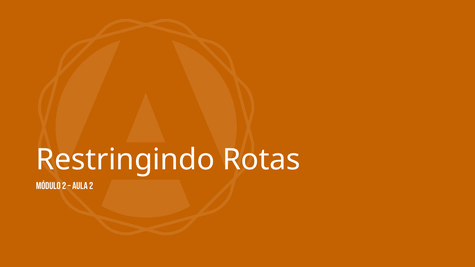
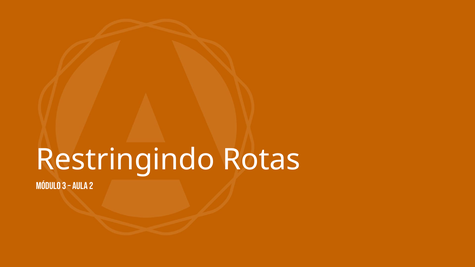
Módulo 2: 2 -> 3 (64, 186)
